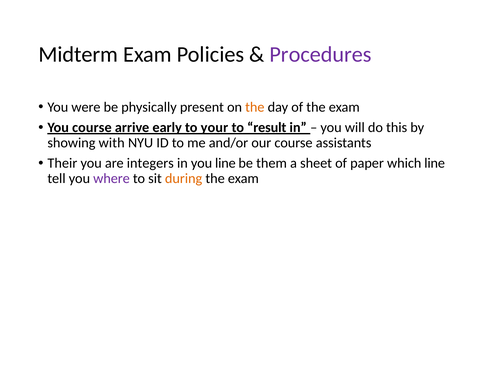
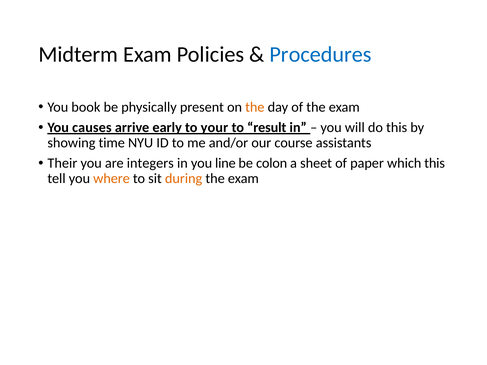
Procedures colour: purple -> blue (321, 55)
were: were -> book (86, 107)
You course: course -> causes (92, 128)
with: with -> time (112, 143)
them: them -> colon (272, 163)
which line: line -> this (435, 163)
where colour: purple -> orange (112, 179)
